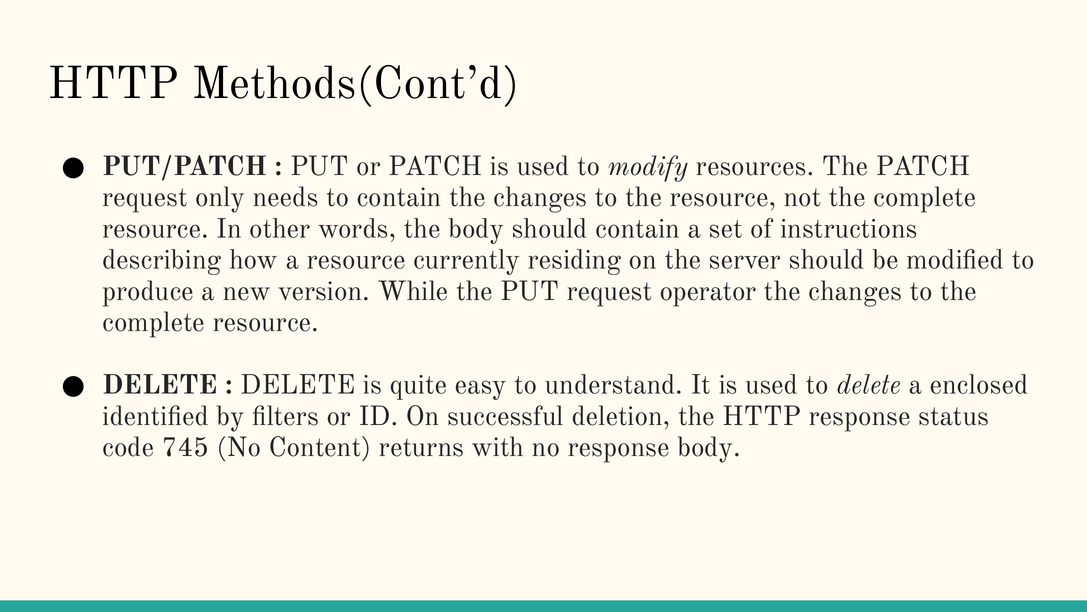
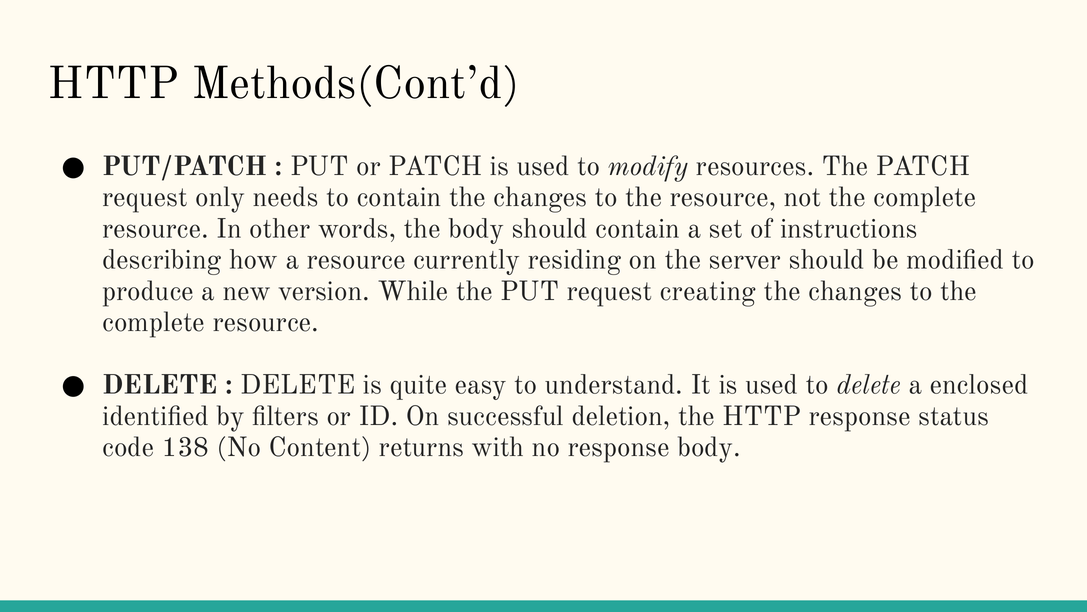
operator: operator -> creating (708, 291)
745: 745 -> 138 (186, 447)
